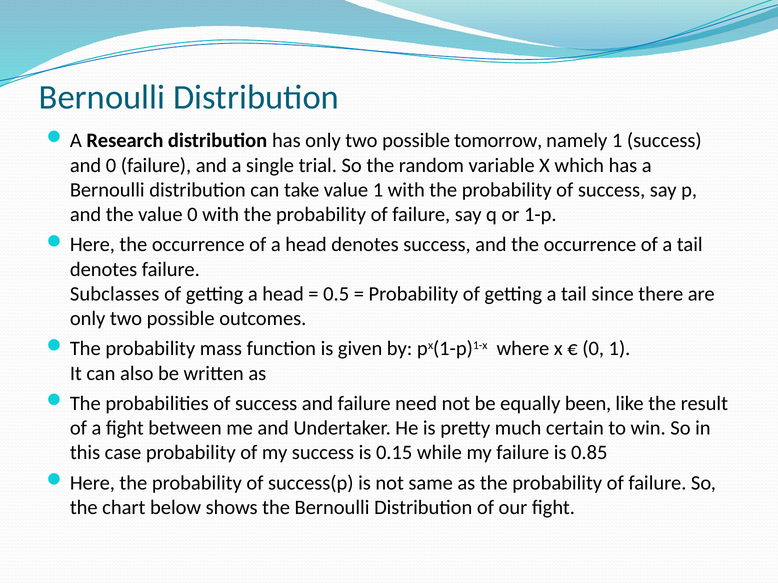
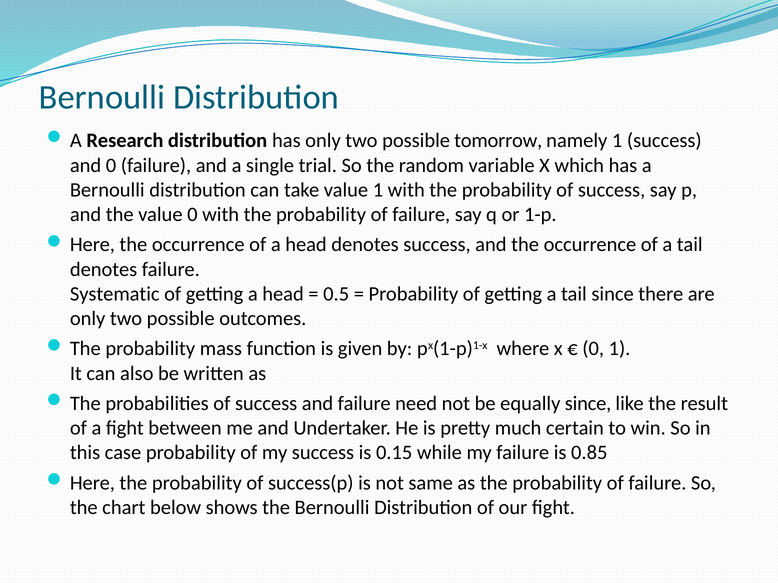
Subclasses: Subclasses -> Systematic (115, 294)
equally been: been -> since (588, 404)
